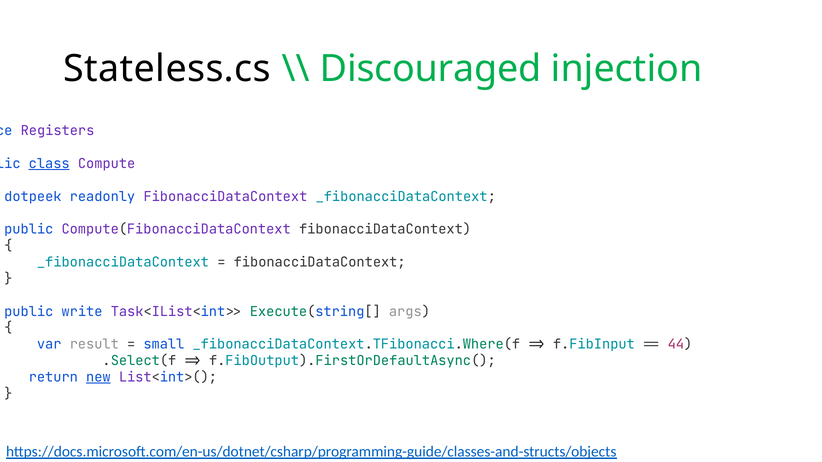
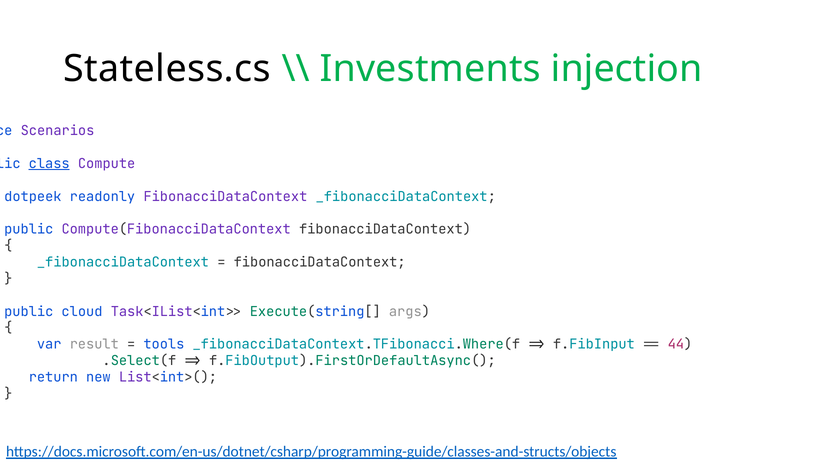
Discouraged: Discouraged -> Investments (430, 69)
Registers: Registers -> Scenarios (58, 131)
write: write -> cloud (82, 312)
small: small -> tools (164, 345)
new underline: present -> none (98, 378)
